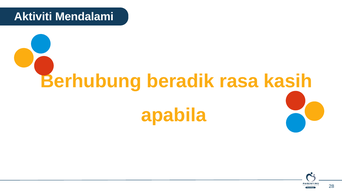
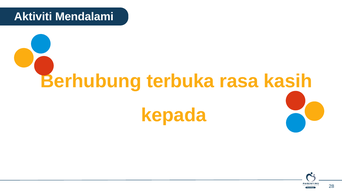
beradik: beradik -> terbuka (180, 81)
apabila: apabila -> kepada (174, 115)
